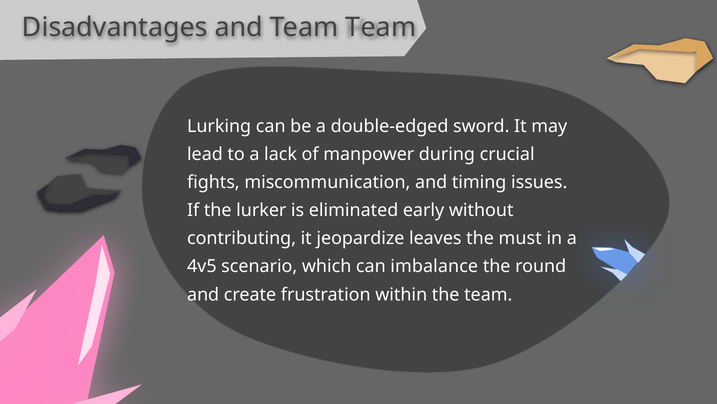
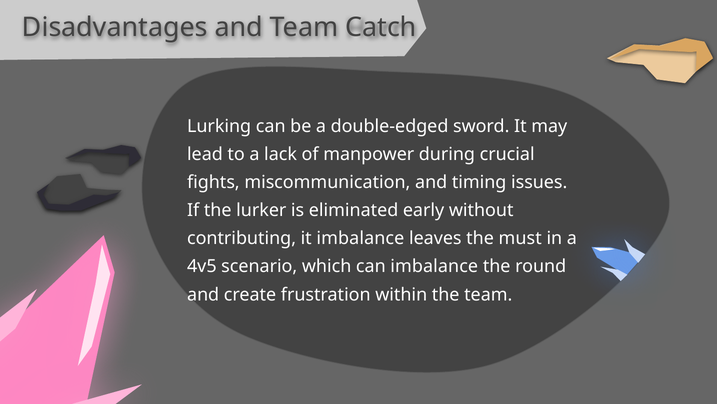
Team Team: Team -> Catch (381, 27)
it jeopardize: jeopardize -> imbalance (360, 238)
